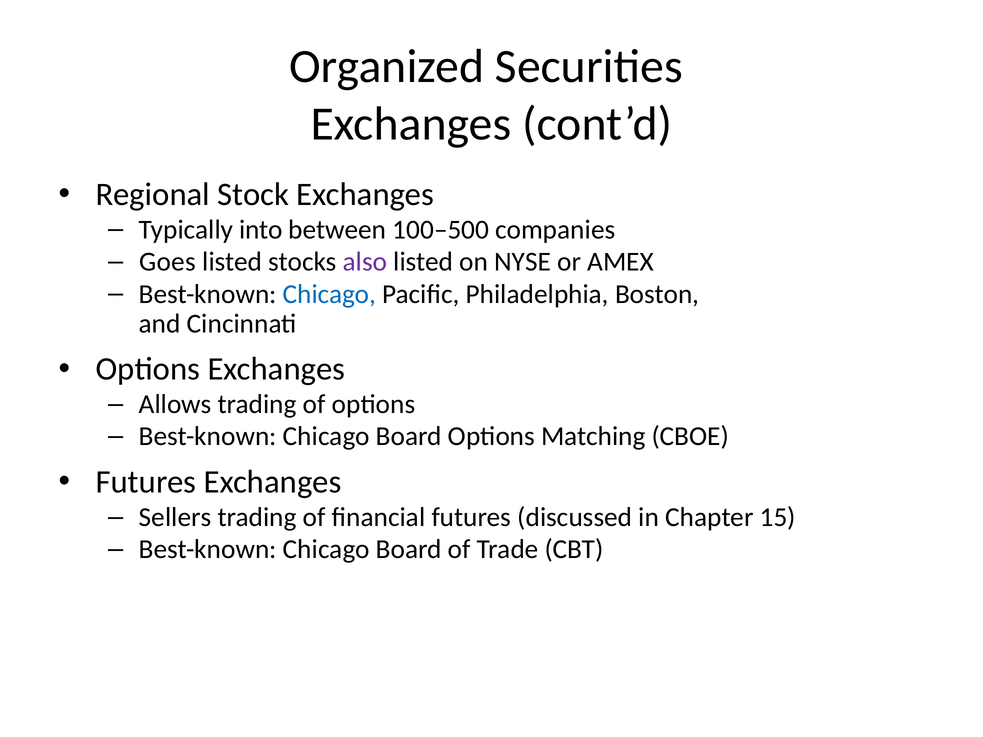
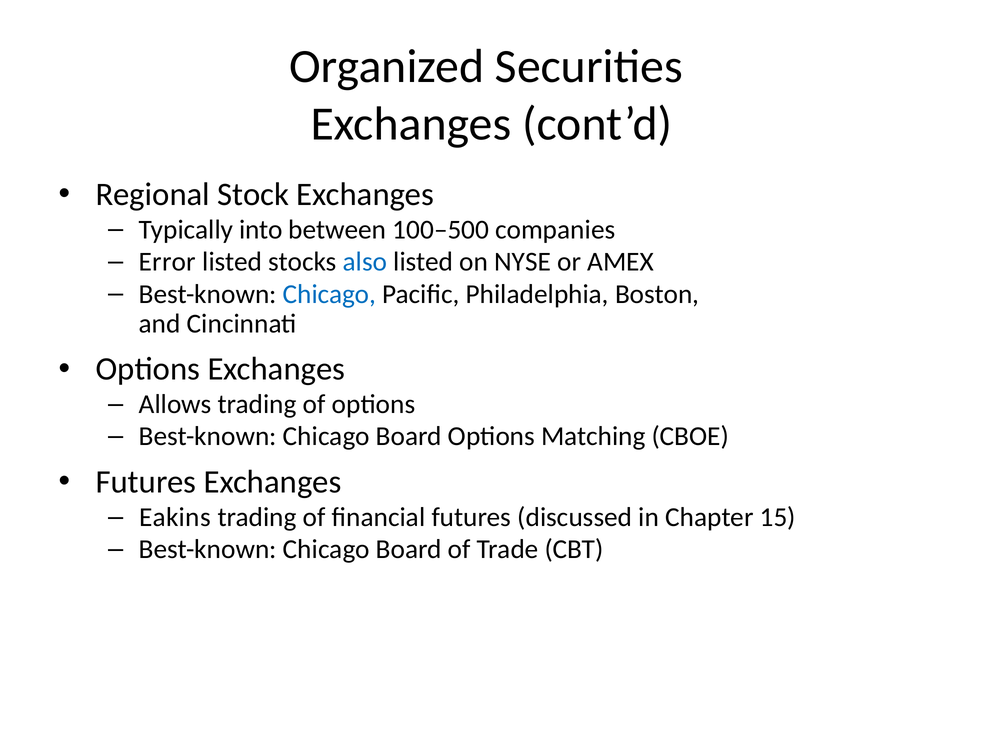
Goes: Goes -> Error (167, 262)
also colour: purple -> blue (365, 262)
Sellers: Sellers -> Eakins (175, 517)
